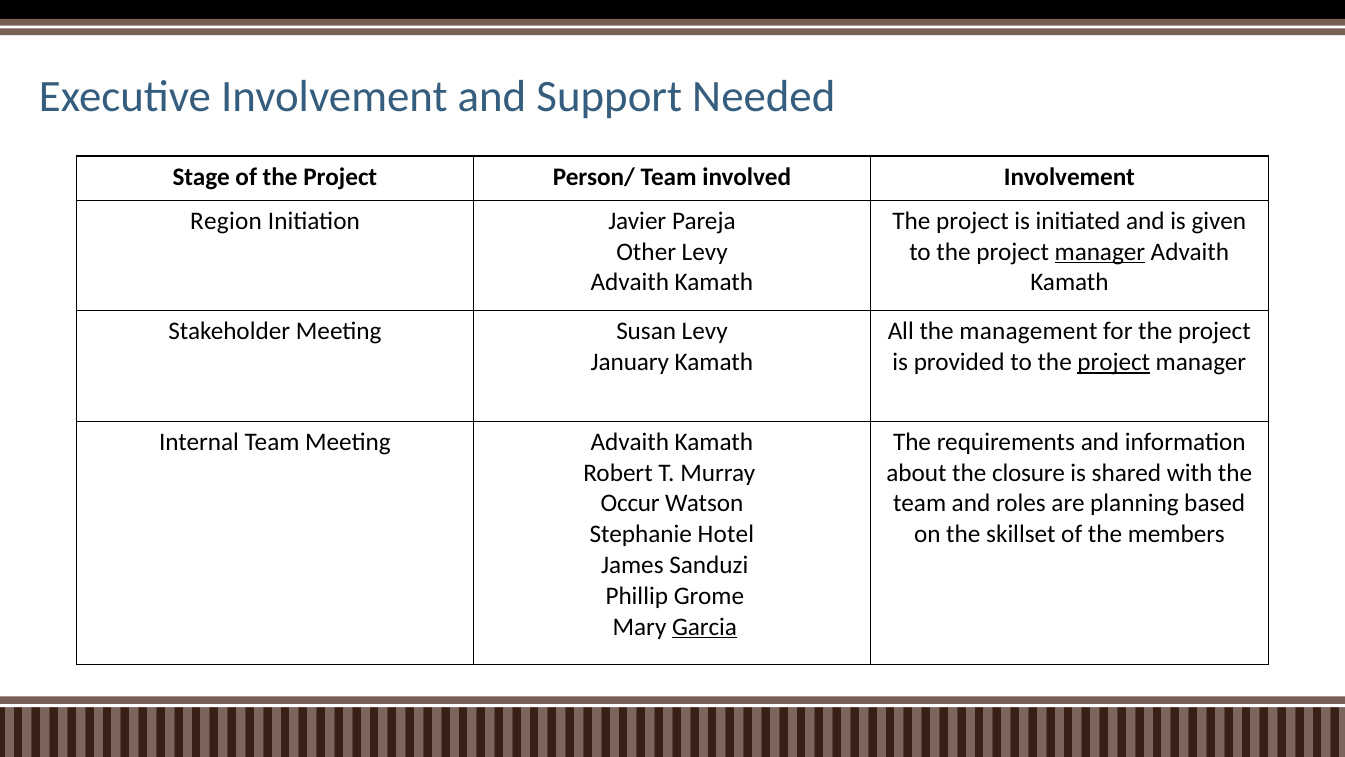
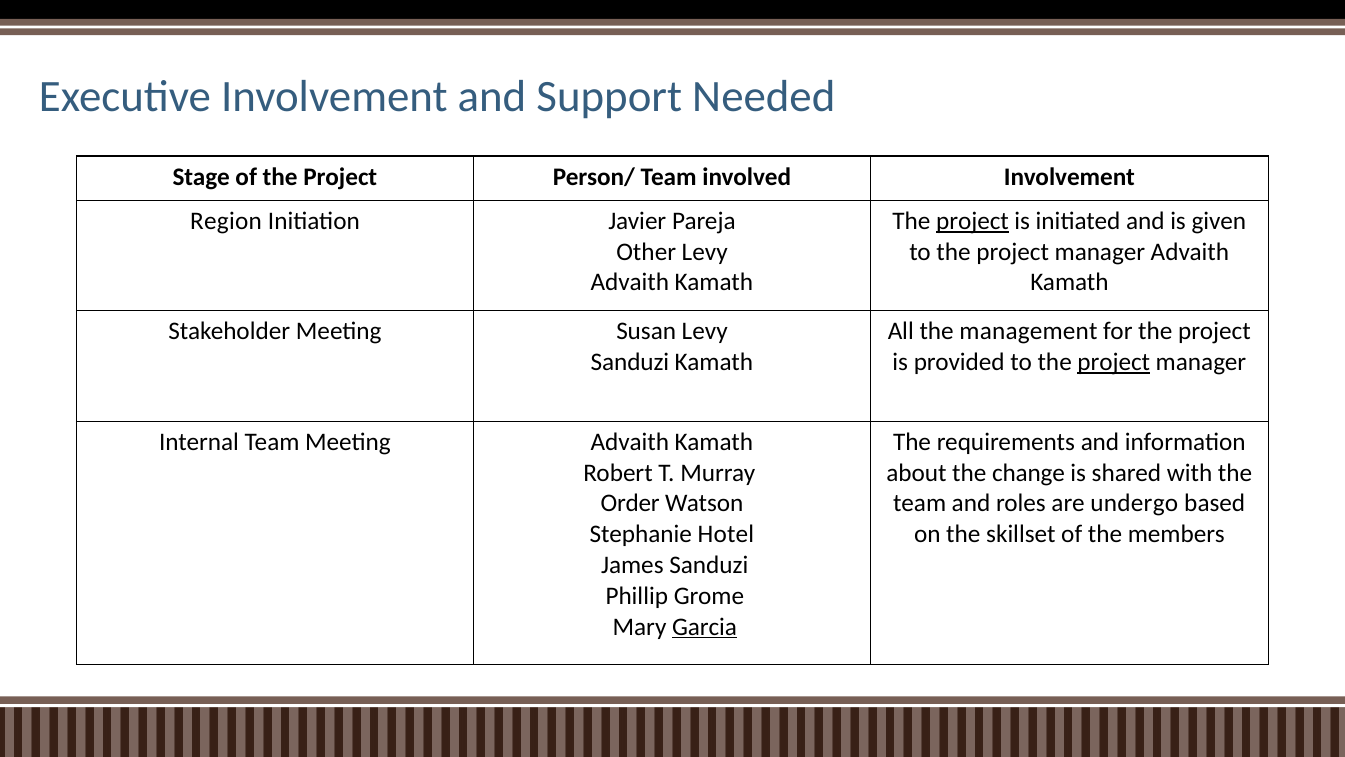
project underline: none -> present (972, 221)
manager underline: present -> none (1100, 252)
January: January -> Sanduzi (630, 362)
closure: closure -> change (1029, 473)
Occur: Occur -> Order (630, 503)
planning: planning -> undergo (1134, 503)
